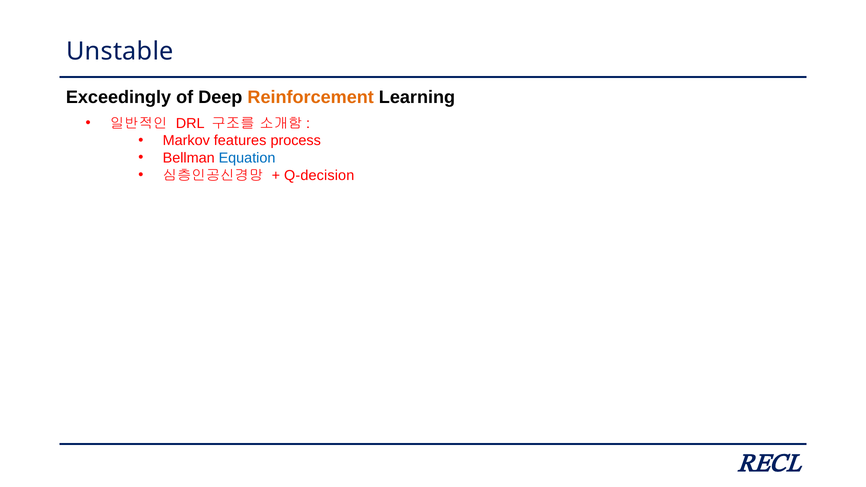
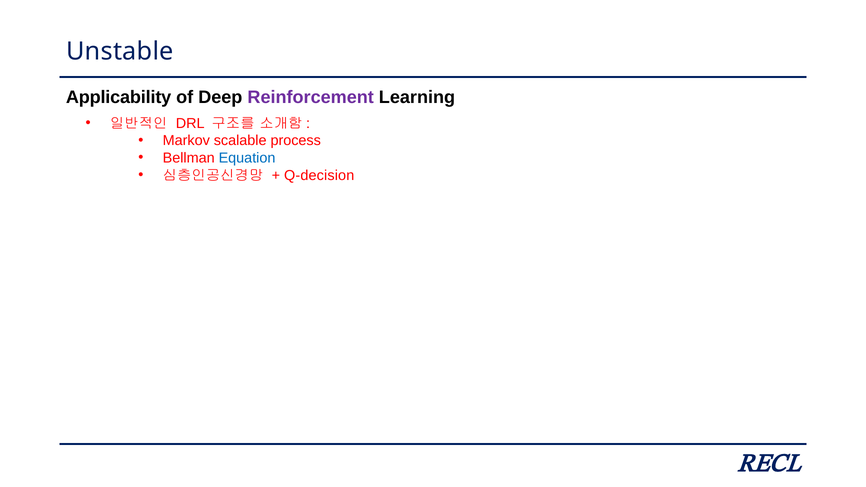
Exceedingly: Exceedingly -> Applicability (119, 97)
Reinforcement colour: orange -> purple (311, 97)
features: features -> scalable (240, 141)
